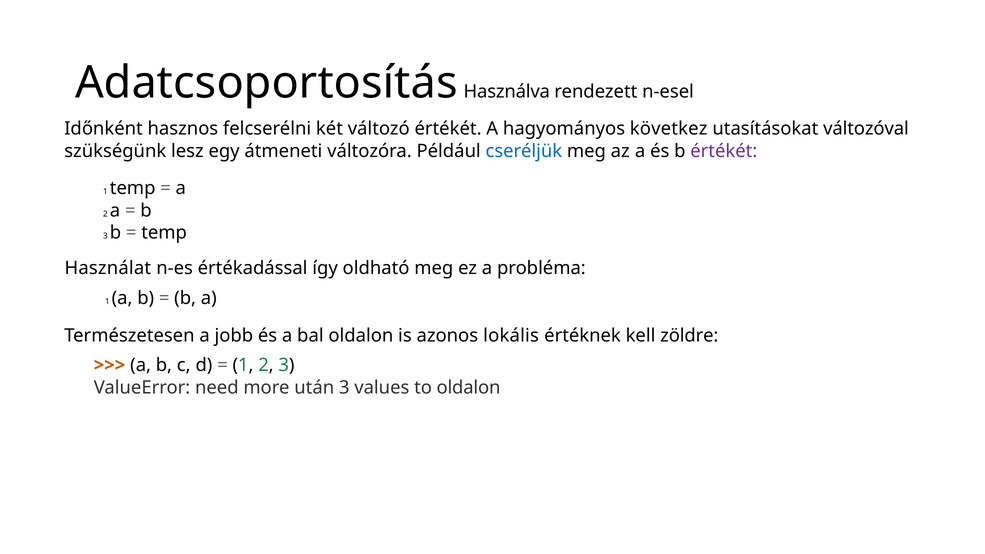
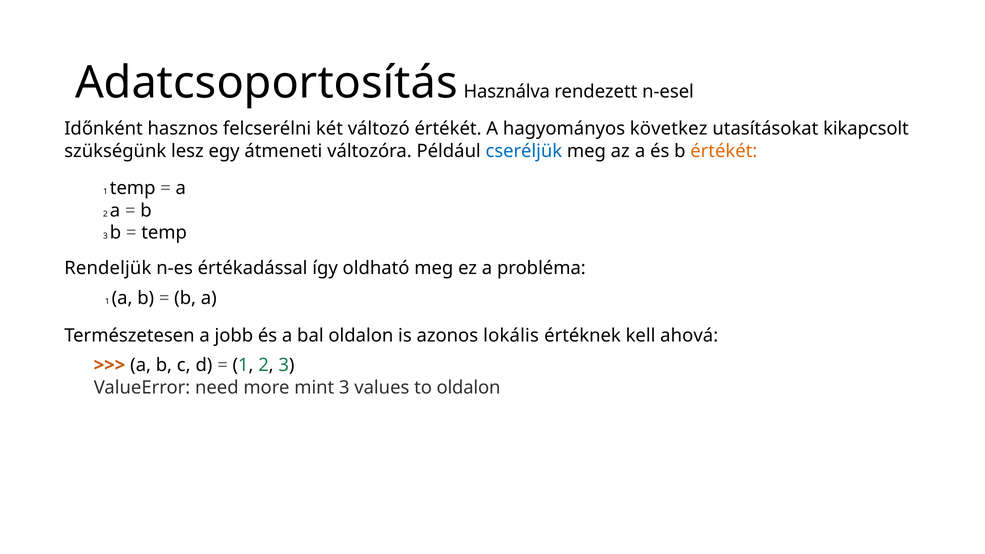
változóval: változóval -> kikapcsolt (866, 129)
értékét colour: purple -> orange (724, 151)
Használat: Használat -> Rendeljük (108, 268)
zöldre: zöldre -> ahová (689, 335)
után: után -> mint (314, 387)
